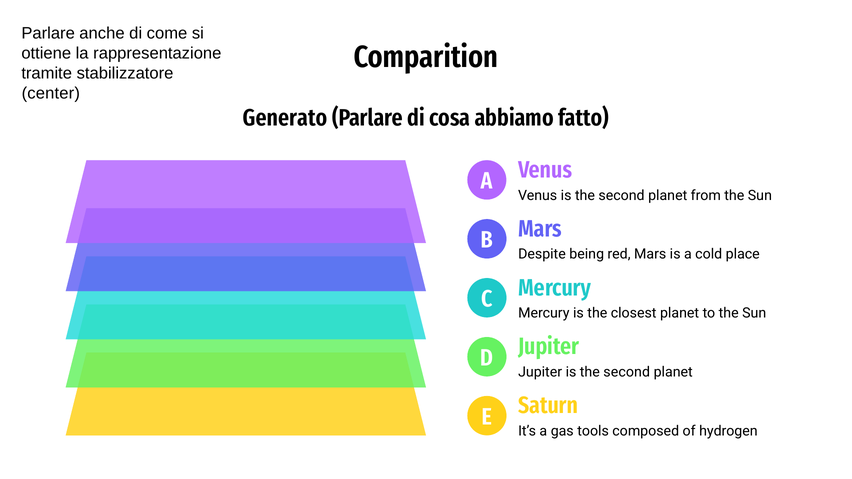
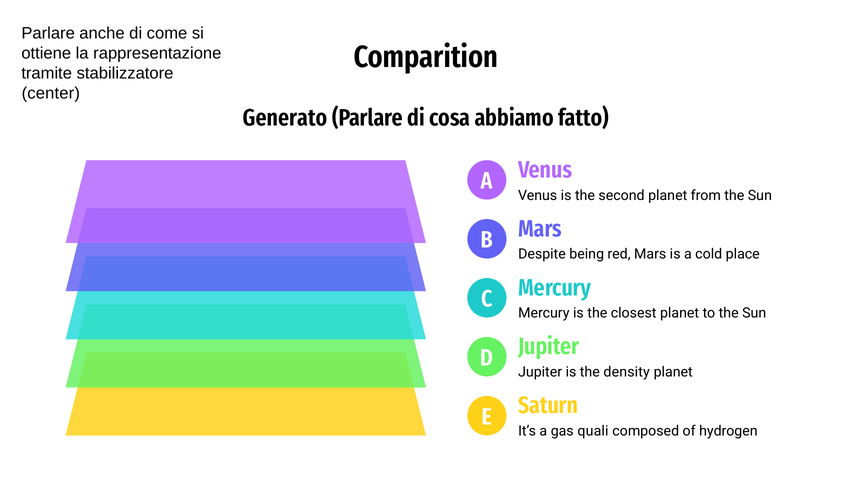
Jupiter is the second: second -> density (627, 372)
tools: tools -> quali (593, 431)
